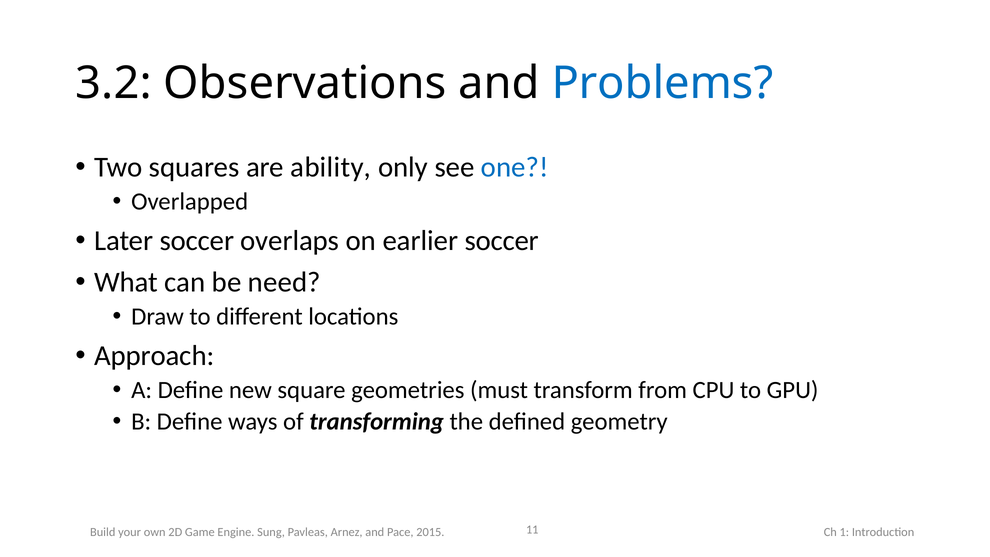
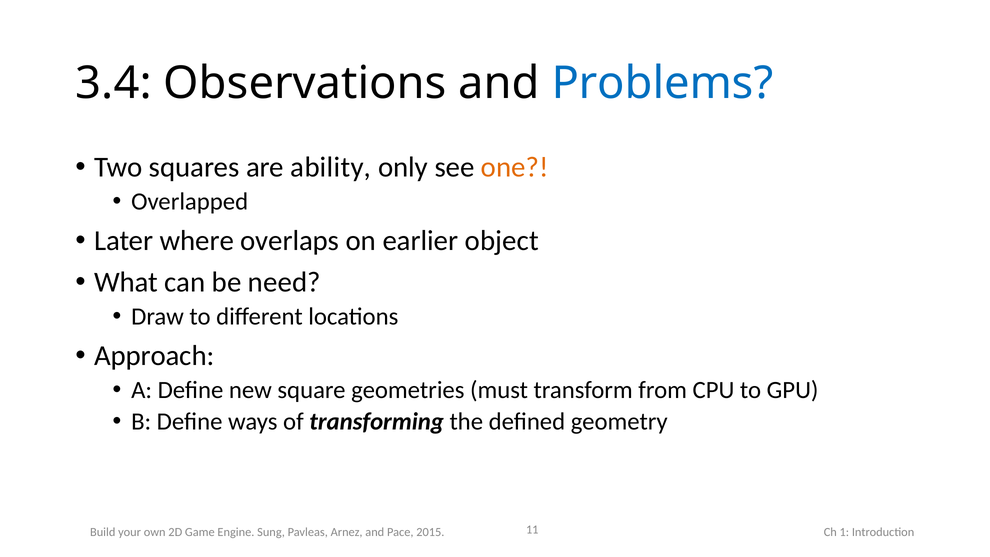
3.2: 3.2 -> 3.4 (114, 83)
one colour: blue -> orange (515, 167)
Later soccer: soccer -> where (197, 241)
earlier soccer: soccer -> object (502, 241)
